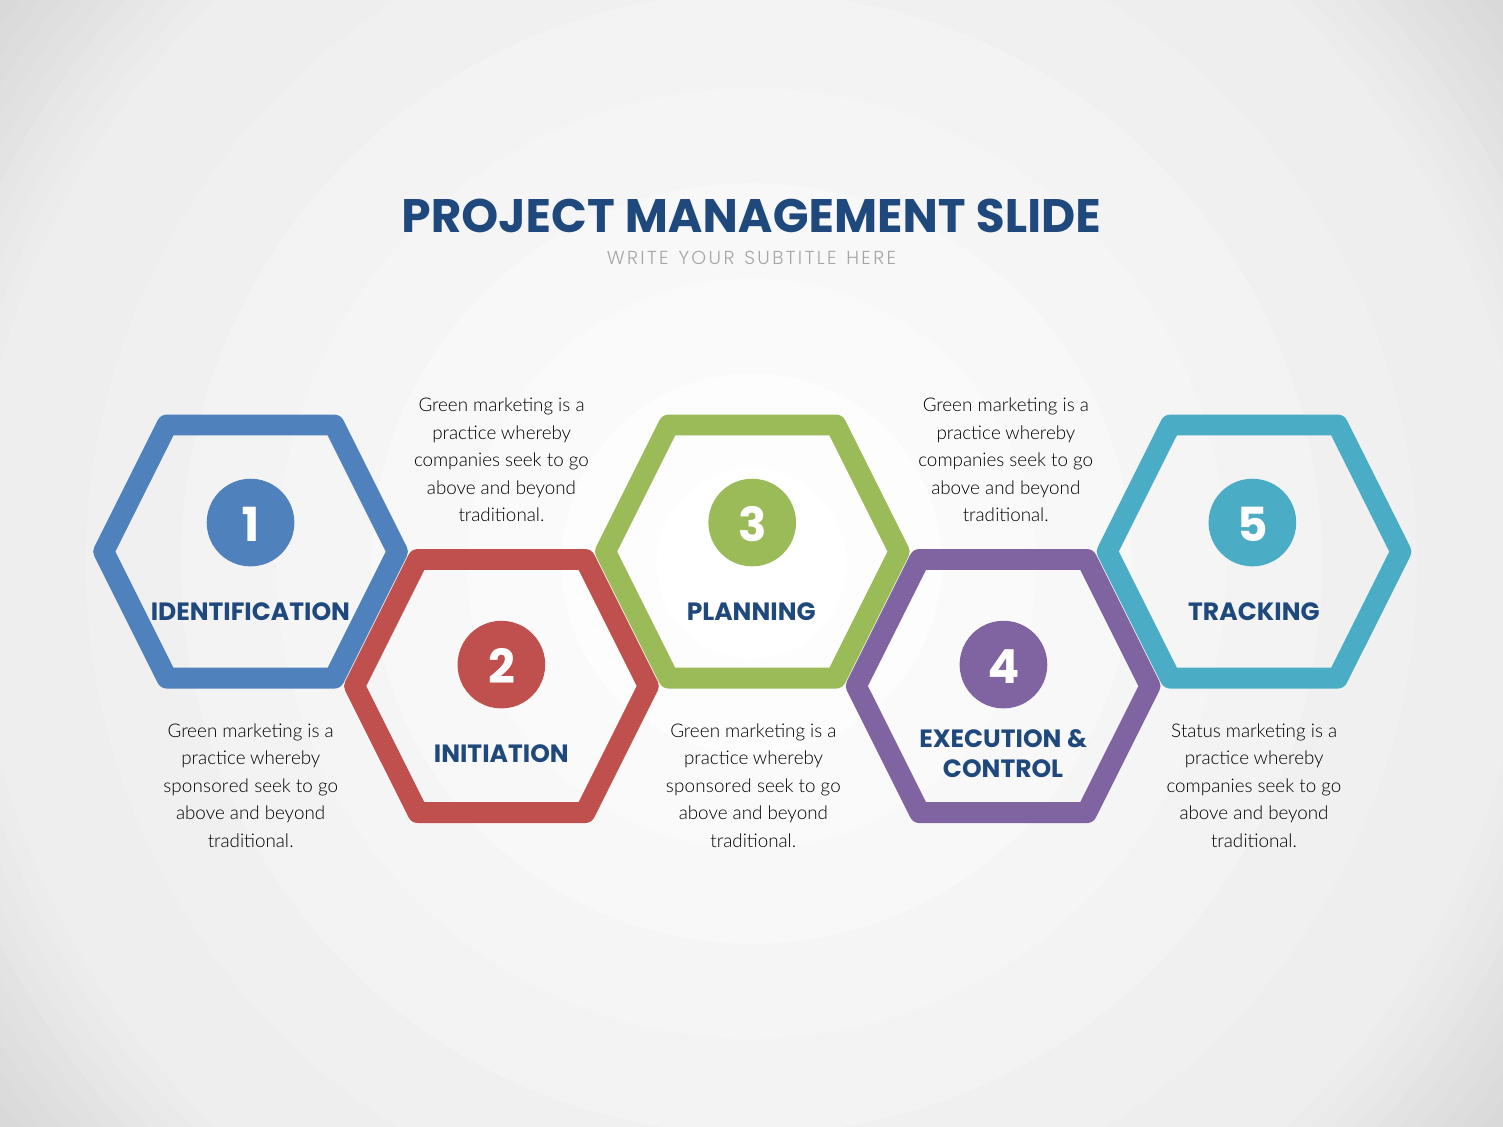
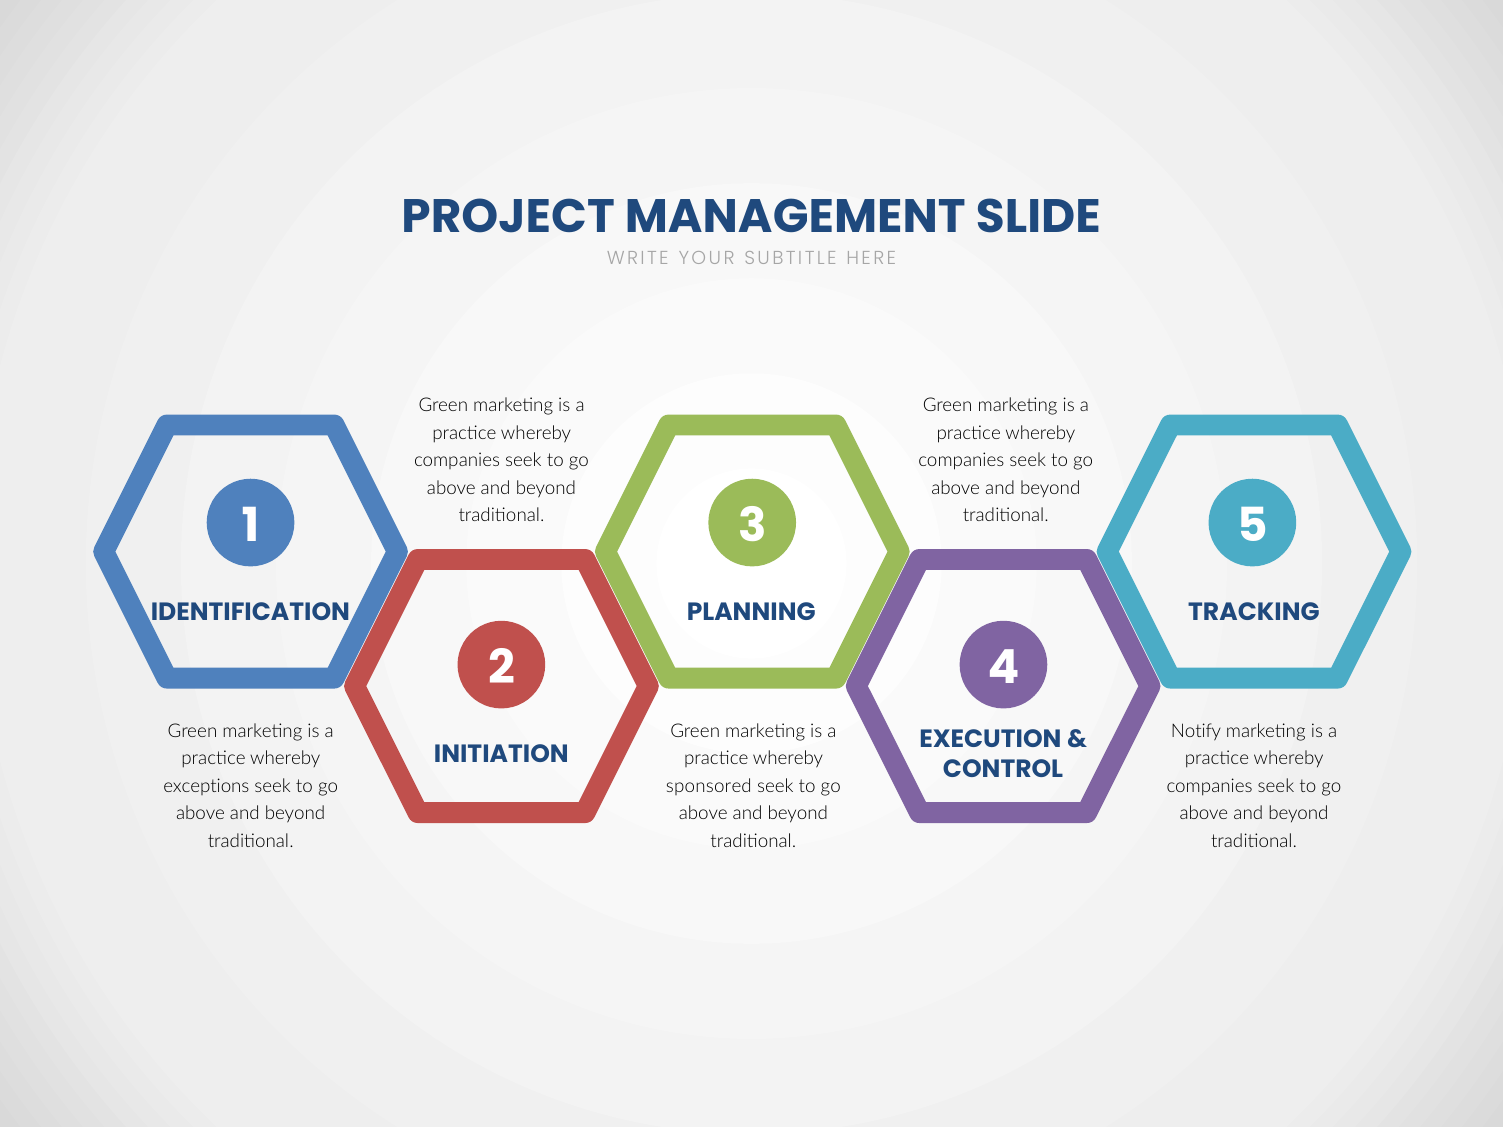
Status: Status -> Notify (1196, 732)
sponsored: sponsored -> exceptions (206, 786)
